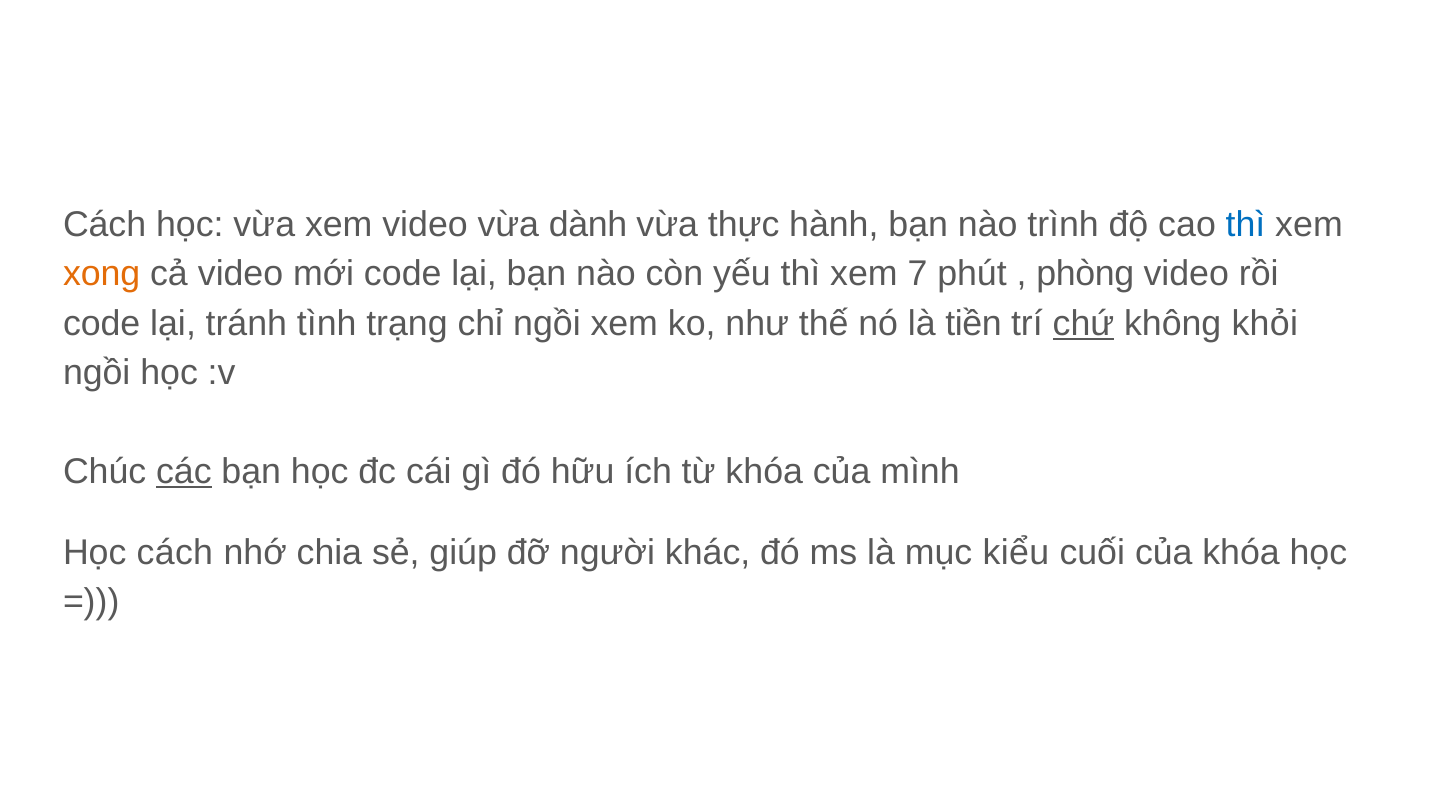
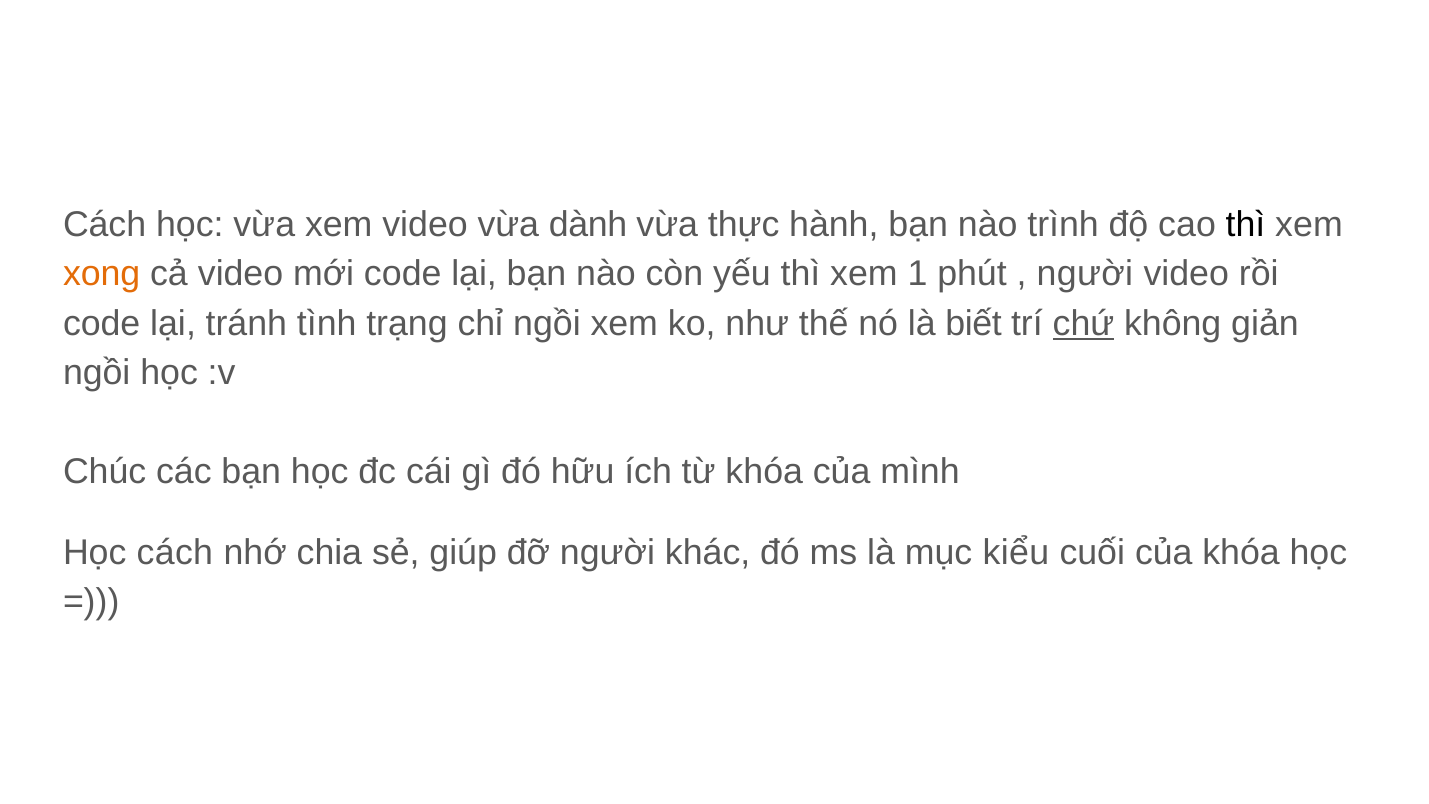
thì colour: blue -> black (1246, 225)
7: 7 -> 1 (917, 274)
phòng: phòng -> người (1085, 274)
tiền: tiền -> biết (974, 323)
khỏi: khỏi -> giản (1265, 323)
các underline: present -> none (184, 471)
